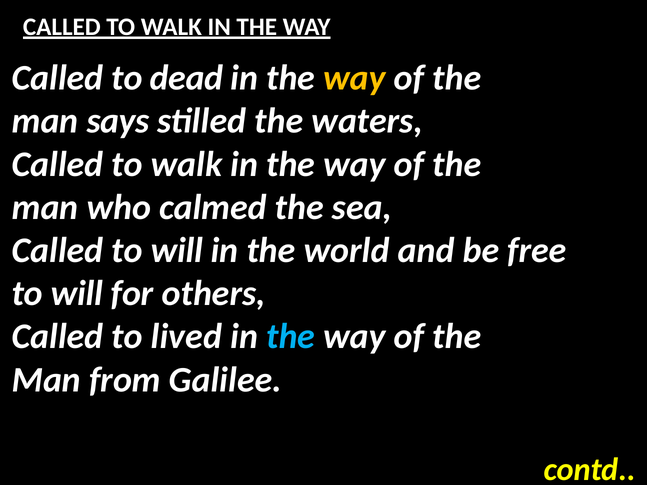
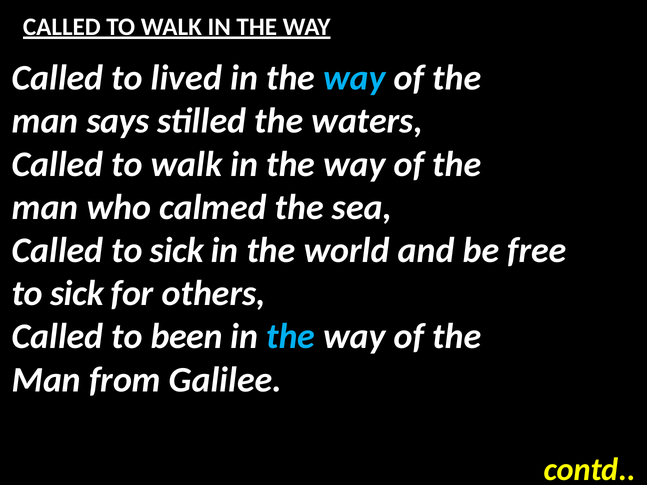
dead: dead -> lived (186, 78)
way colour: yellow -> light blue (355, 78)
Called to will: will -> sick (177, 251)
will: will -> sick (77, 294)
lived: lived -> been (187, 337)
